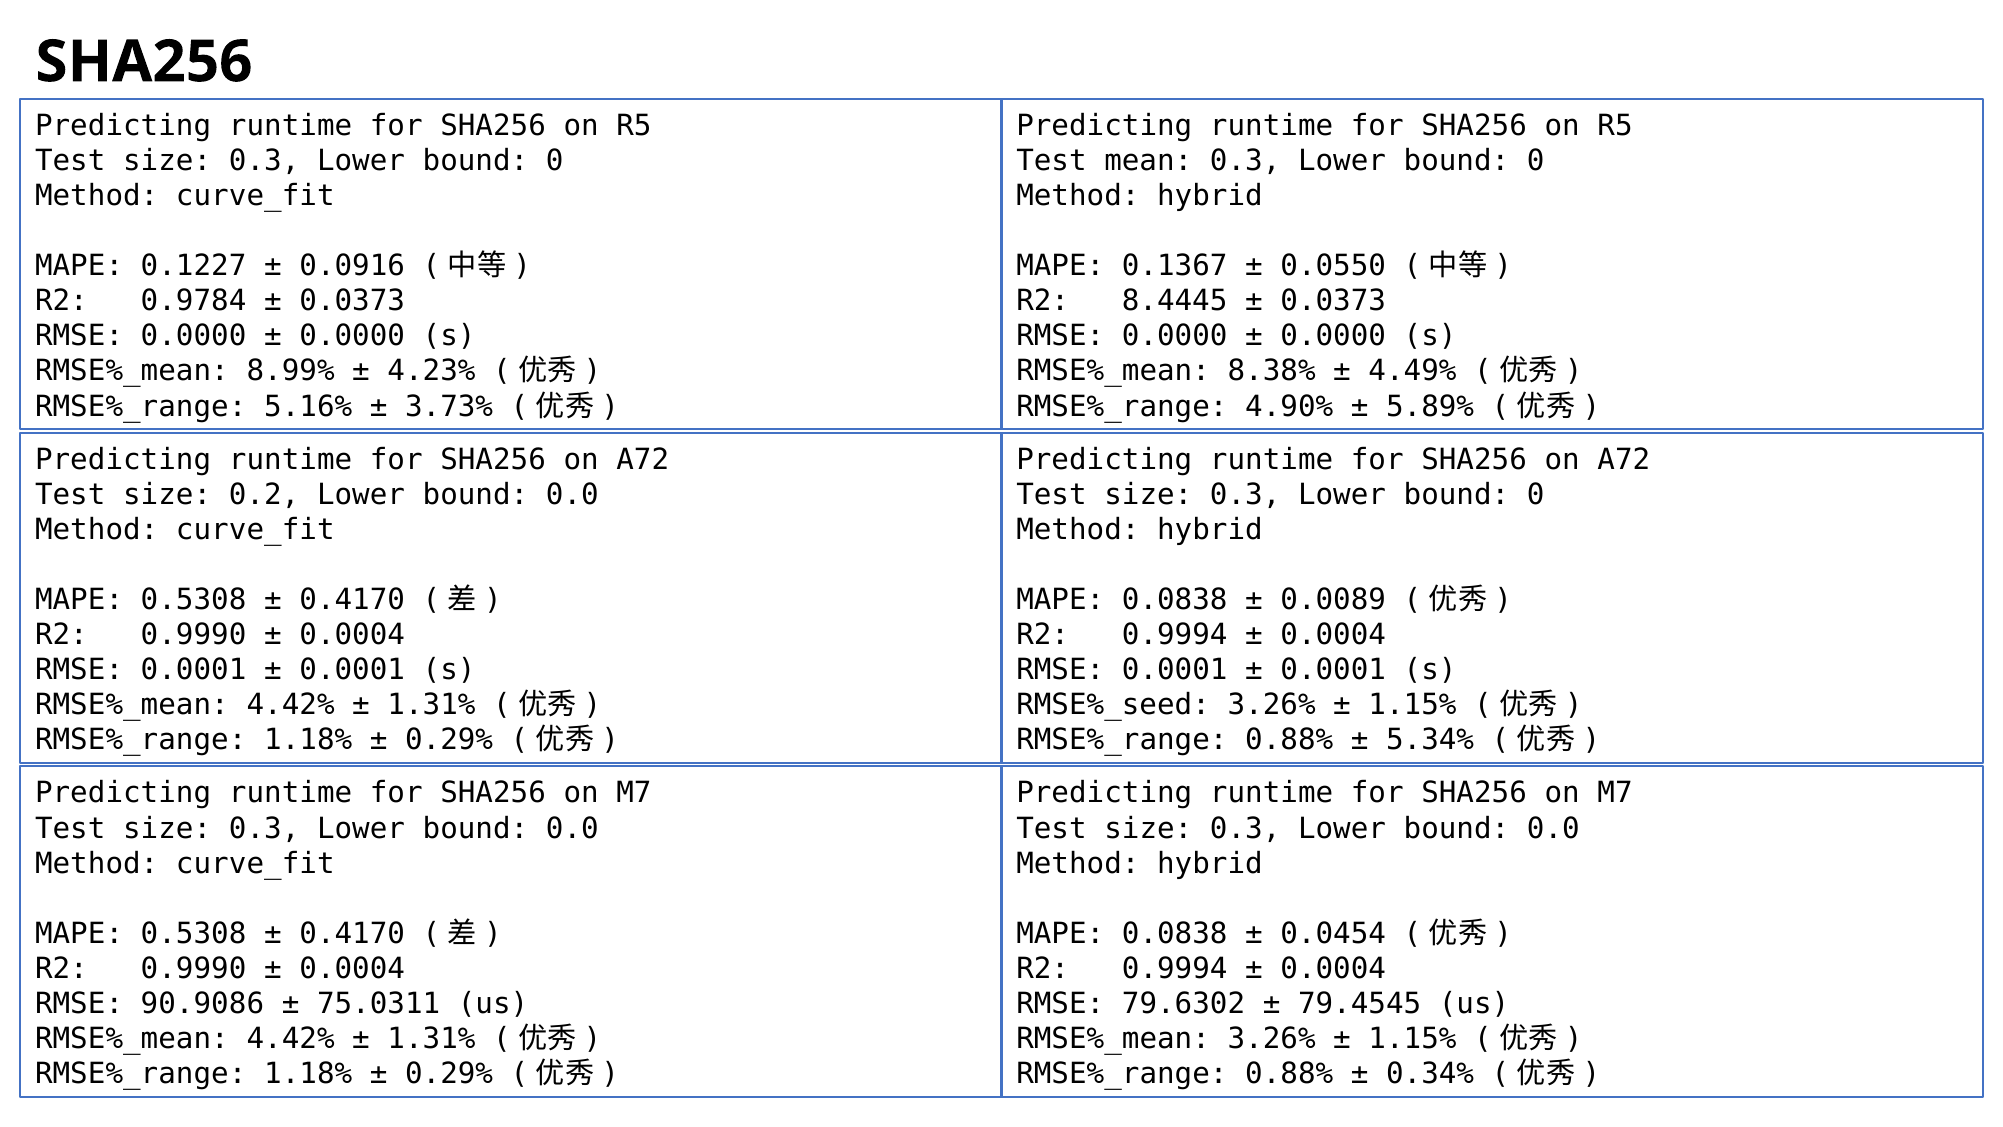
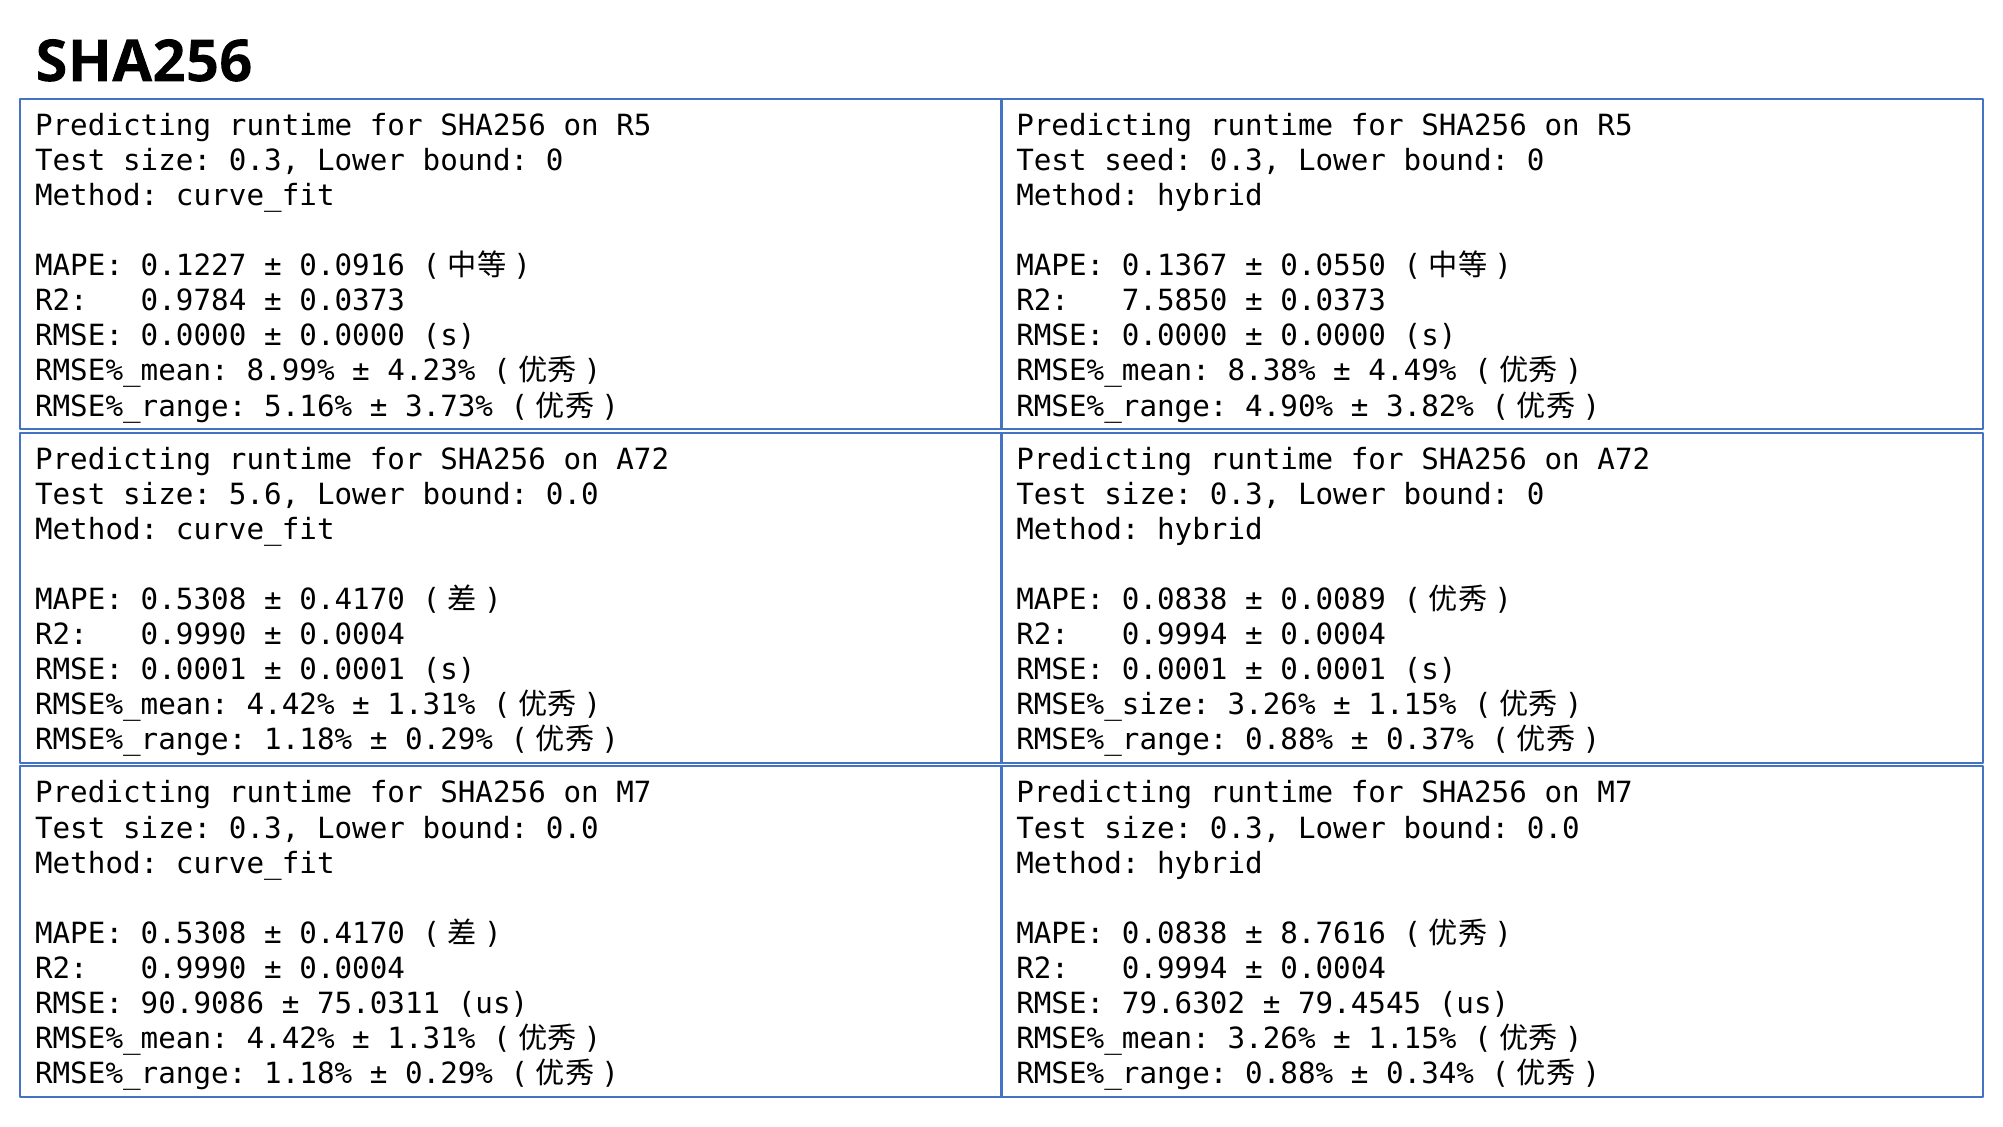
mean: mean -> seed (1148, 161)
8.4445: 8.4445 -> 7.5850 (1175, 301)
5.89%: 5.89% -> 3.82% (1430, 406)
0.2: 0.2 -> 5.6 (264, 494)
RMSE%_seed: RMSE%_seed -> RMSE%_size (1113, 705)
5.34%: 5.34% -> 0.37% (1430, 740)
0.0454: 0.0454 -> 8.7616 (1333, 933)
